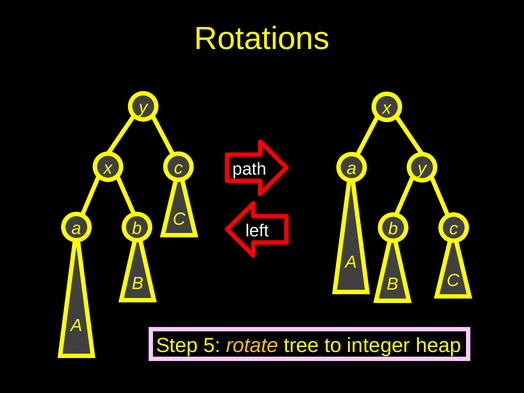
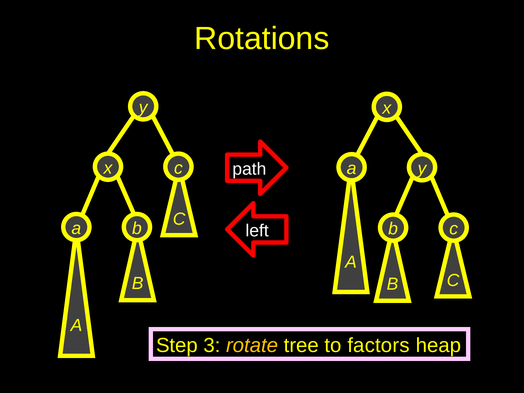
5: 5 -> 3 (212, 345)
integer: integer -> factors (379, 345)
